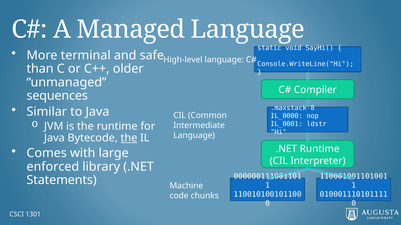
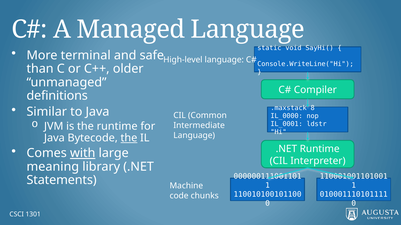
sequences: sequences -> definitions (57, 96)
with underline: none -> present (83, 154)
enforced: enforced -> meaning (53, 167)
